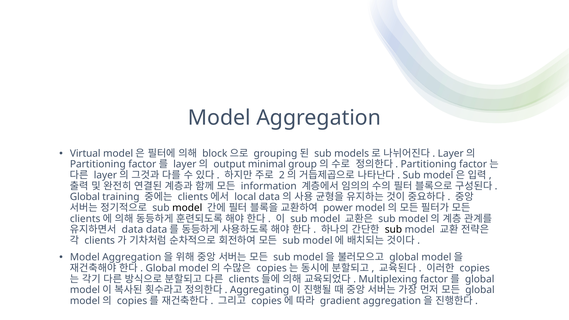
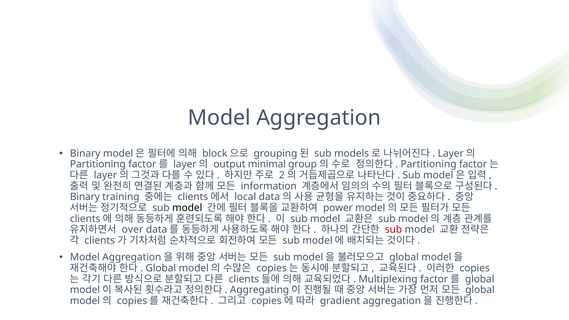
Virtual: Virtual -> Binary (85, 153)
Global: Global -> Binary (85, 197)
data: data -> over (132, 230)
sub colour: black -> red (393, 230)
